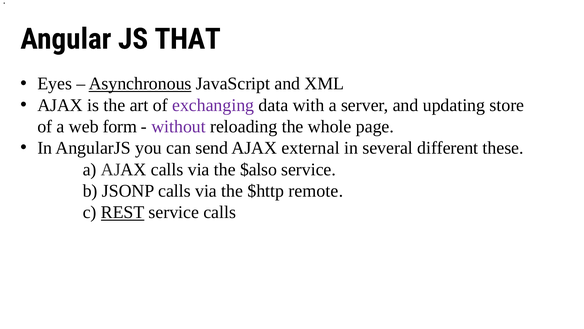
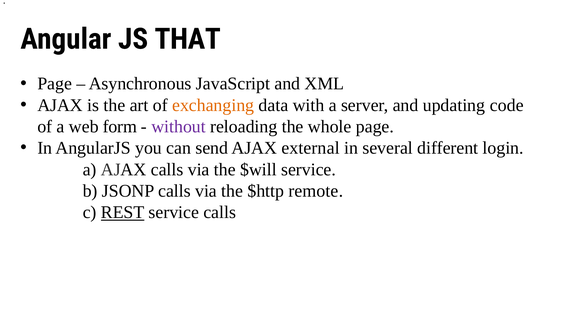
Eyes: Eyes -> Page (55, 84)
Asynchronous underline: present -> none (140, 84)
exchanging colour: purple -> orange (213, 105)
store: store -> code (507, 105)
these: these -> login (503, 148)
$also: $also -> $will (258, 169)
